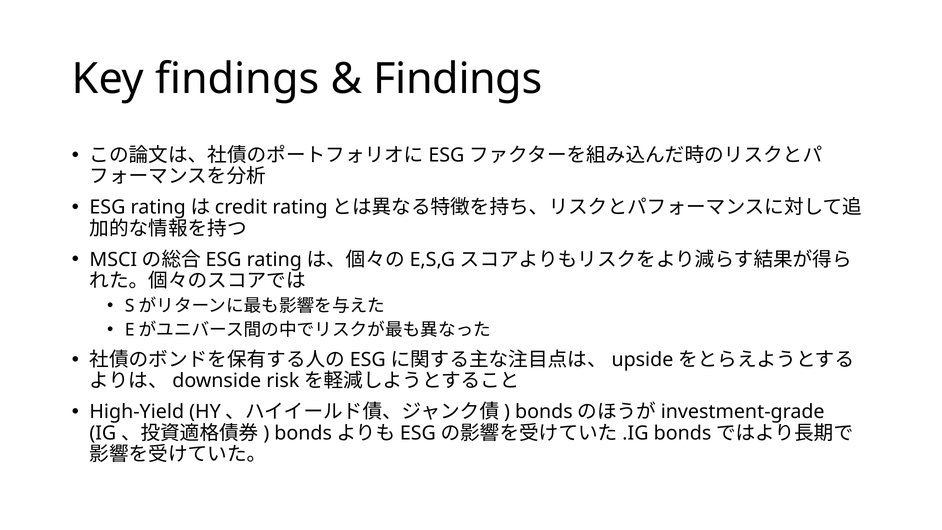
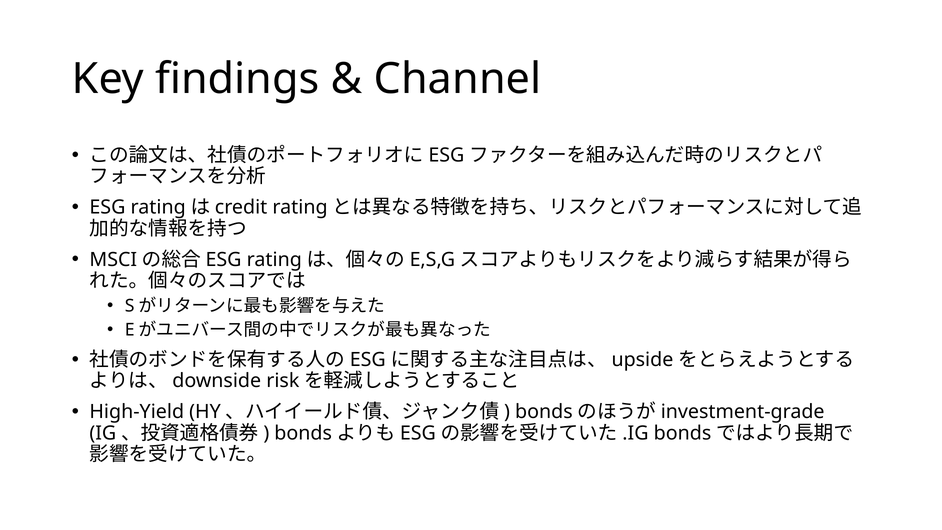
Findings: Findings -> Channel (458, 79)
